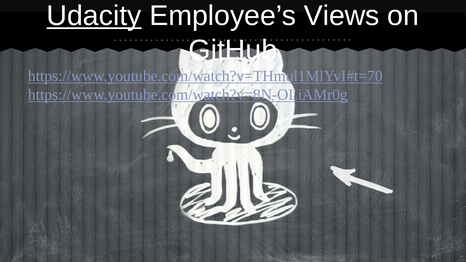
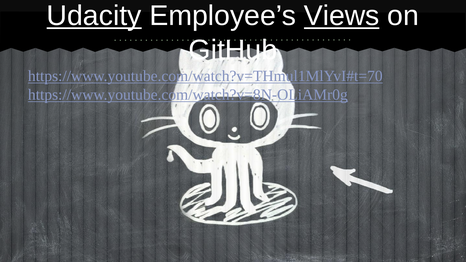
Views underline: none -> present (342, 16)
